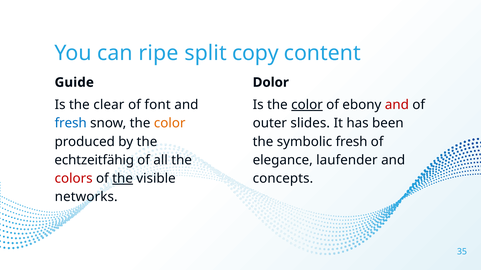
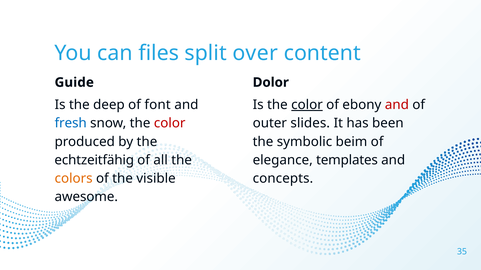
ripe: ripe -> files (159, 53)
copy: copy -> over (255, 53)
clear: clear -> deep (109, 105)
color colour: orange -> red (170, 123)
symbolic fresh: fresh -> beim (351, 142)
laufender: laufender -> templates (347, 160)
colors colour: red -> orange (74, 179)
the underline: present -> none (123, 179)
networks: networks -> awesome (86, 197)
